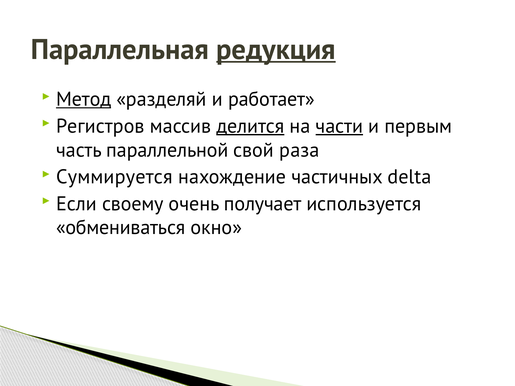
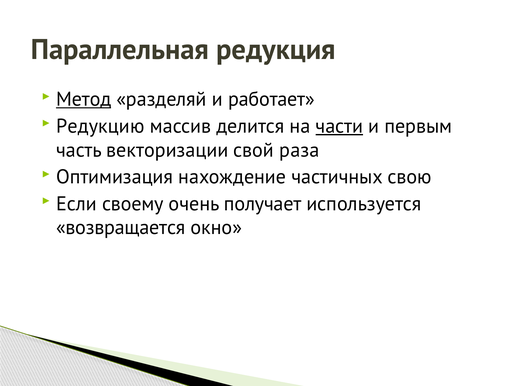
редукция underline: present -> none (276, 50)
Регистров: Регистров -> Редукцию (100, 126)
делится underline: present -> none (250, 126)
параллельной: параллельной -> векторизации (167, 150)
Суммируется: Суммируется -> Оптимизация (115, 177)
delta: delta -> свою (410, 177)
обмениваться: обмениваться -> возвращается (121, 228)
